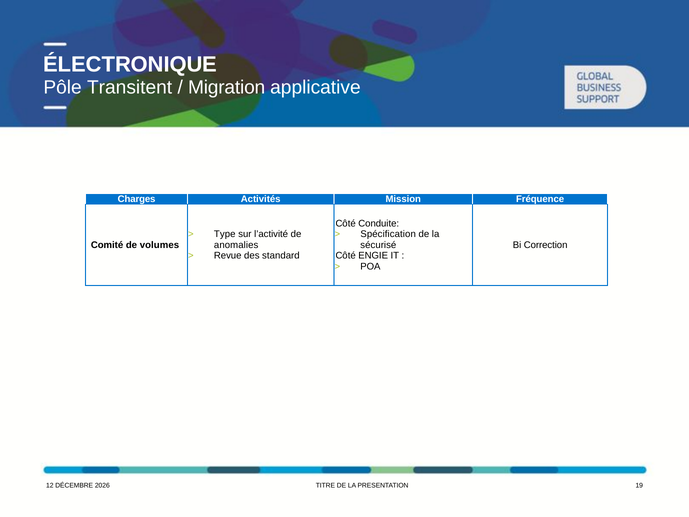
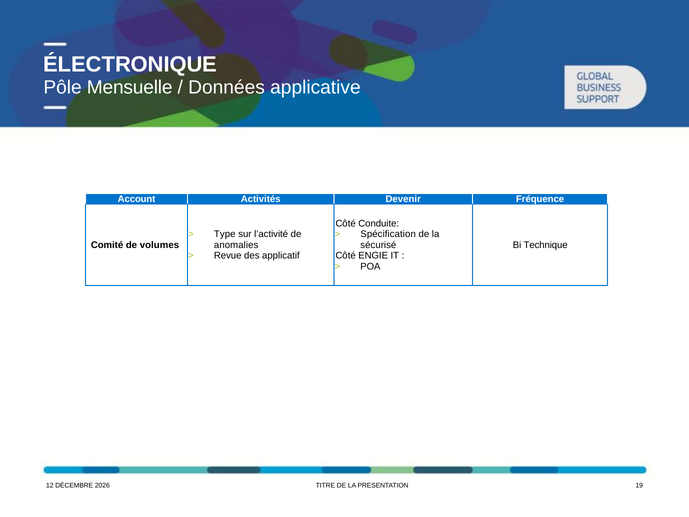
Transitent: Transitent -> Mensuelle (130, 88)
Migration: Migration -> Données (227, 88)
Charges: Charges -> Account (137, 199)
Mission: Mission -> Devenir (403, 199)
Correction: Correction -> Technique (546, 245)
standard: standard -> applicatif (281, 256)
